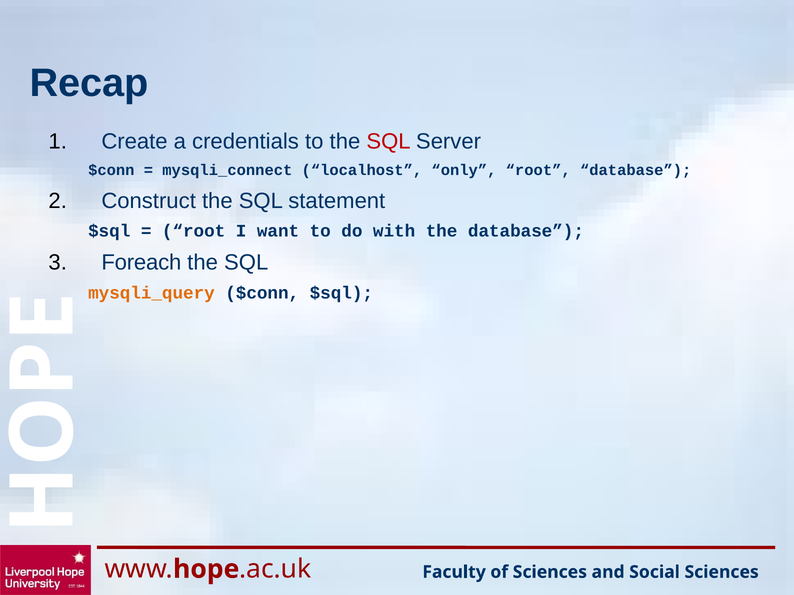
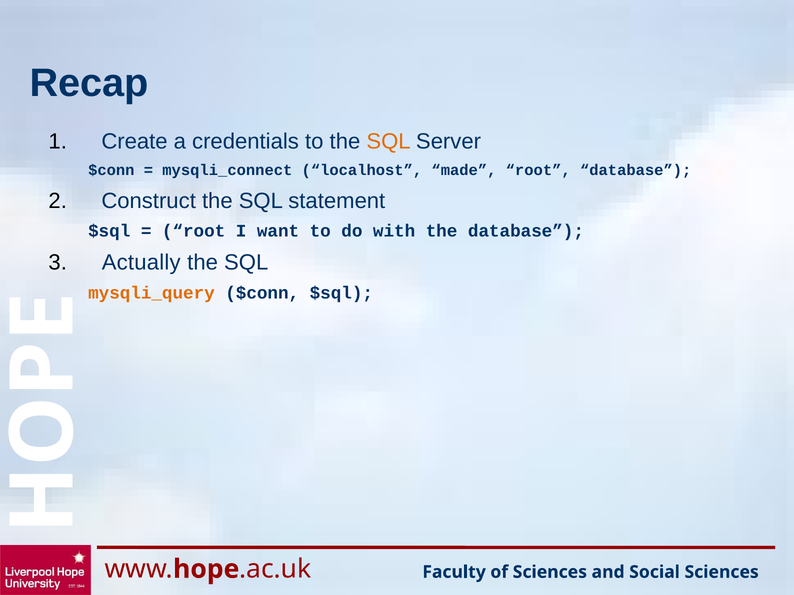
SQL colour: red -> orange (389, 142)
only: only -> made (464, 170)
Foreach: Foreach -> Actually (141, 263)
